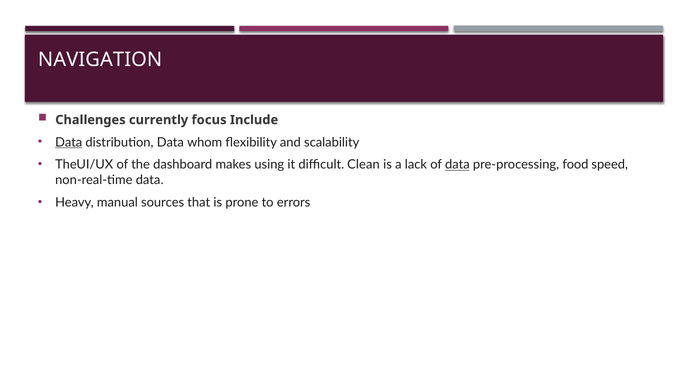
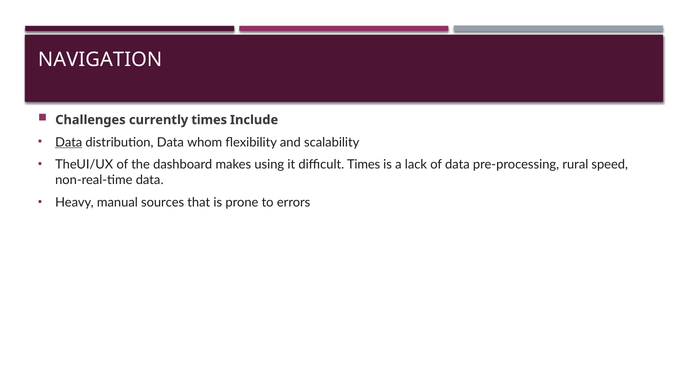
currently focus: focus -> times (209, 120)
difficult Clean: Clean -> Times (364, 165)
data underline: present -> none (457, 165)
food: food -> rural (575, 165)
